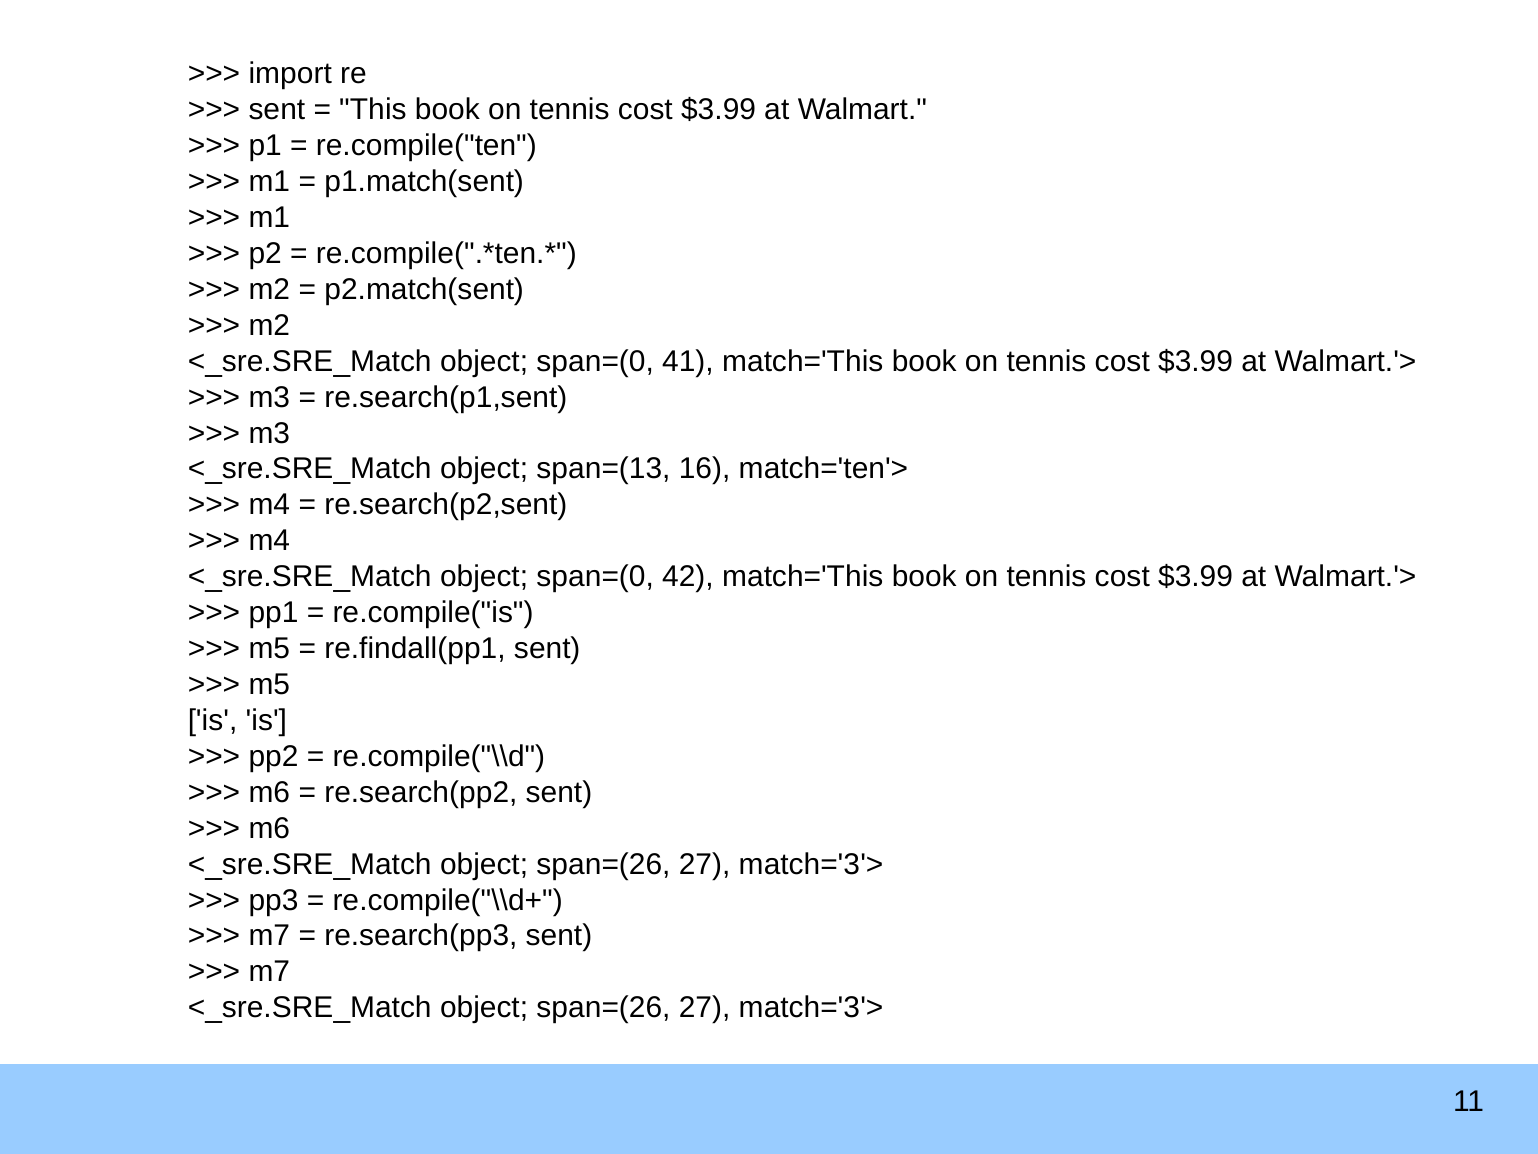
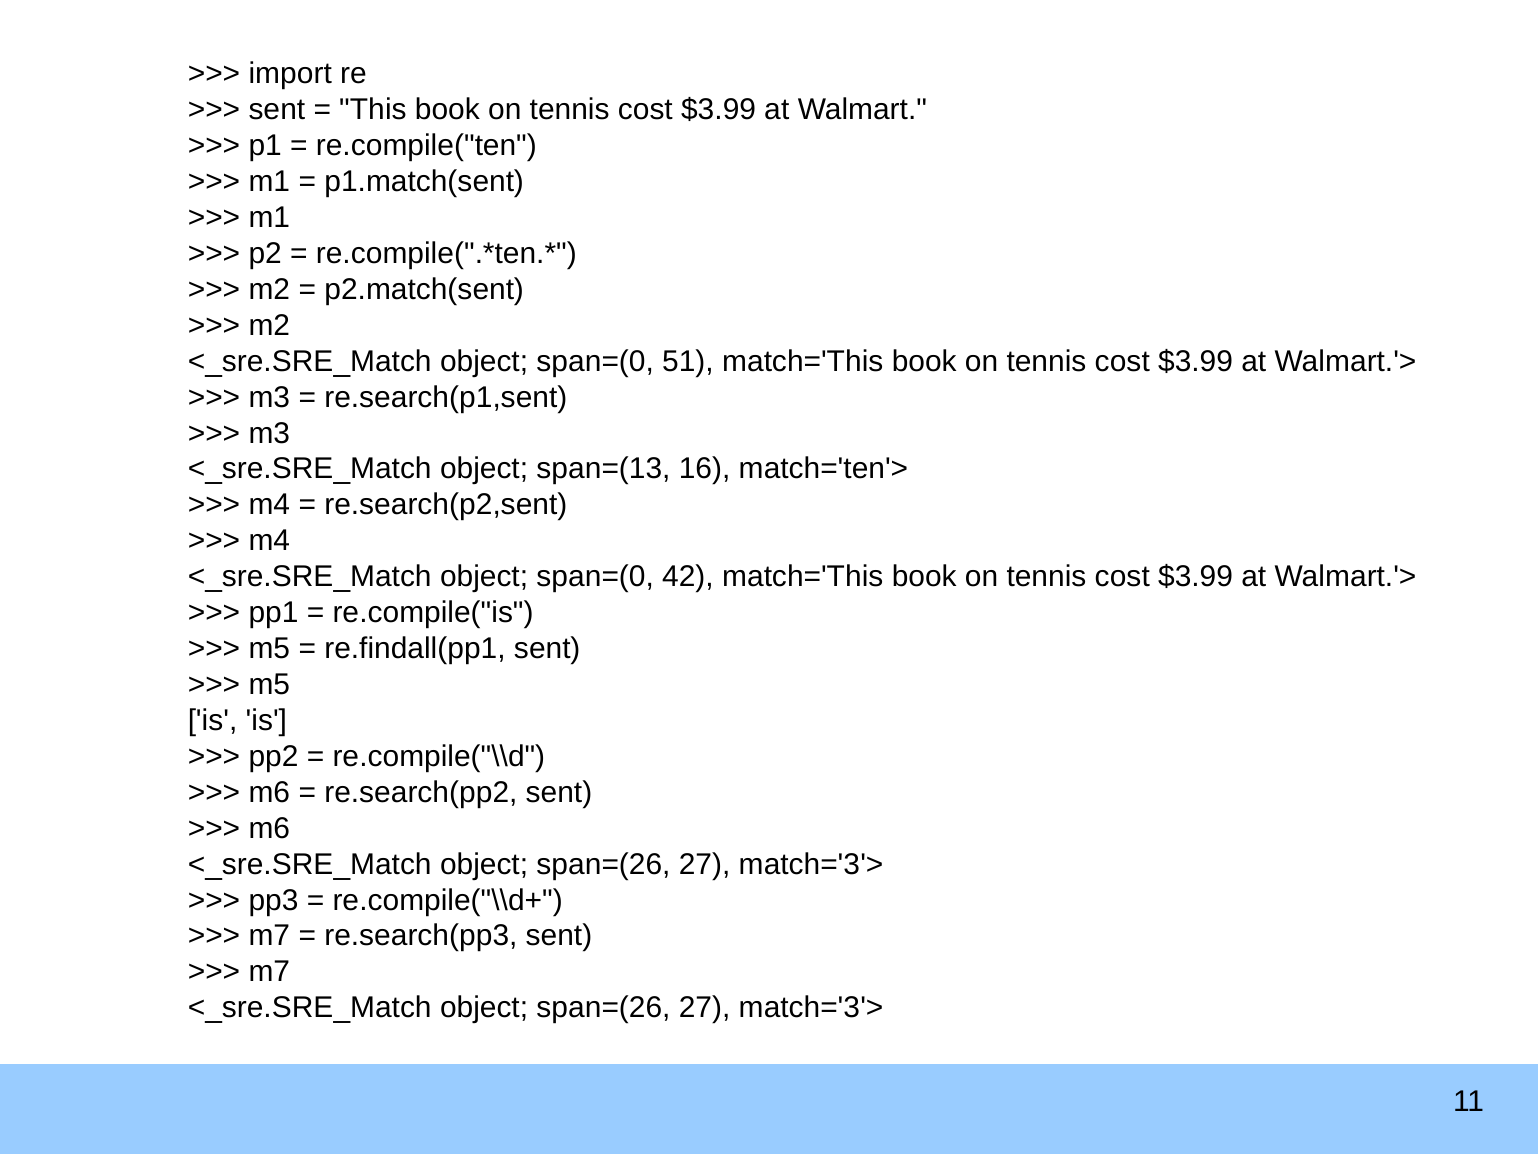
41: 41 -> 51 (688, 361)
